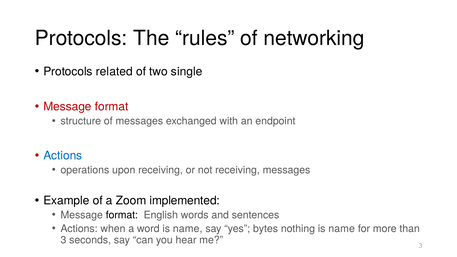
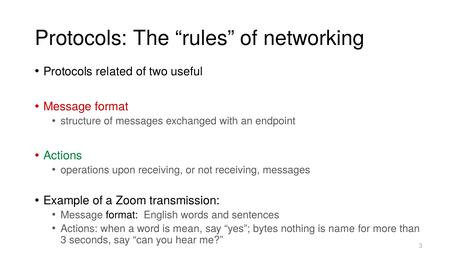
single: single -> useful (187, 71)
Actions colour: blue -> green (63, 156)
implemented: implemented -> transmission (185, 201)
word is name: name -> mean (188, 229)
